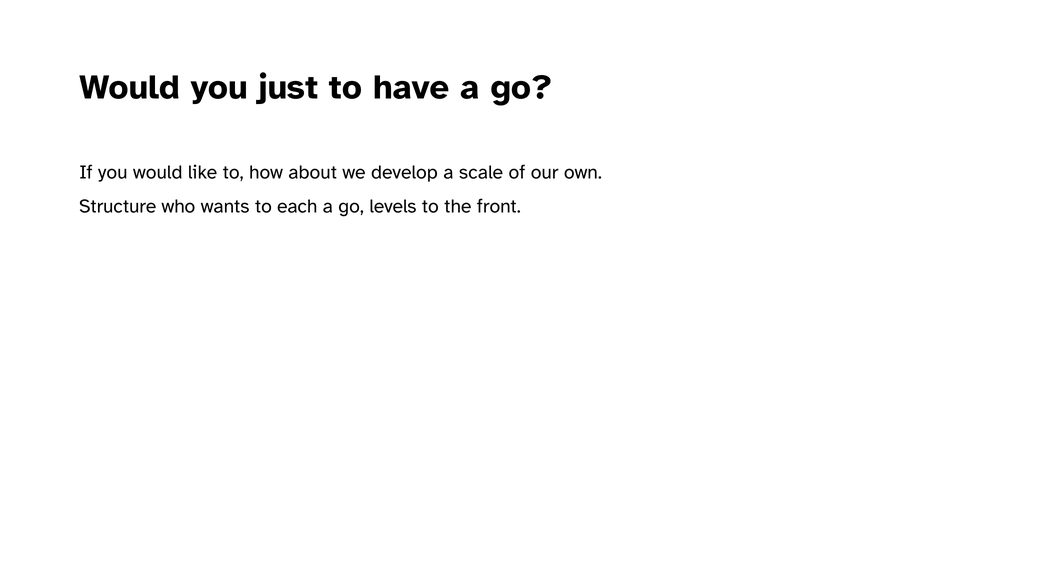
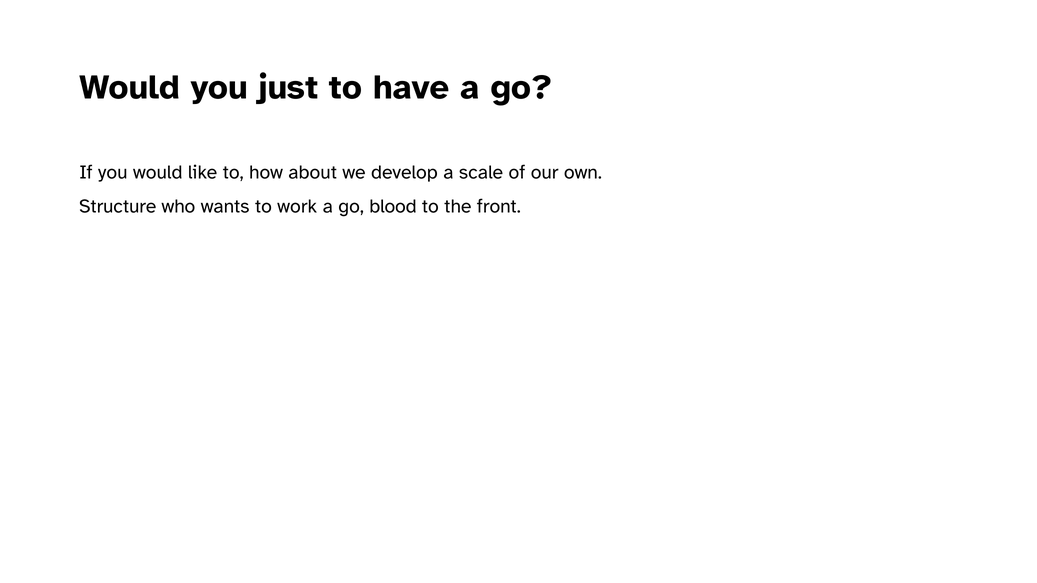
each: each -> work (297, 206)
levels: levels -> blood (393, 206)
